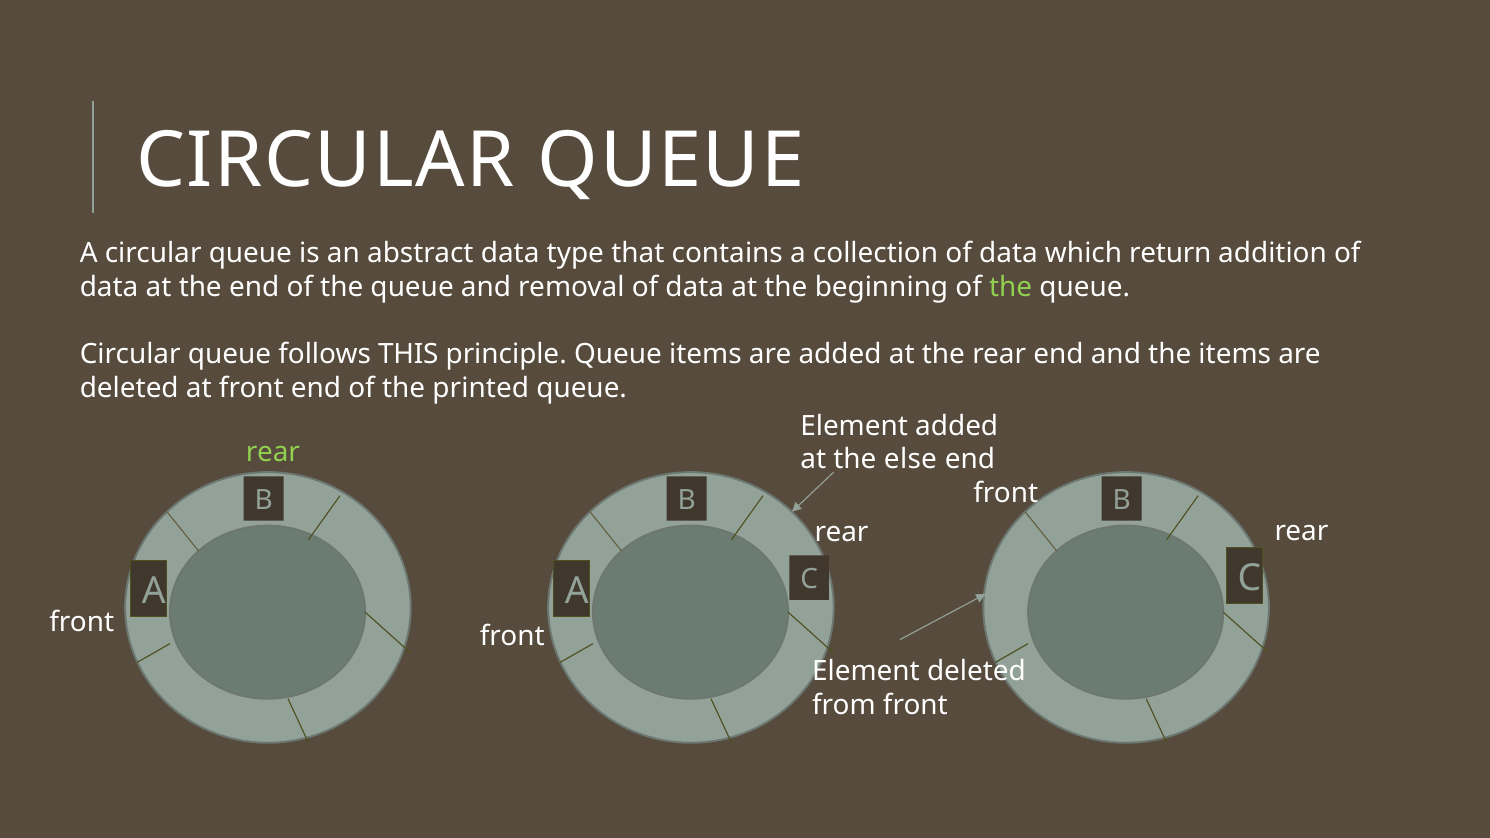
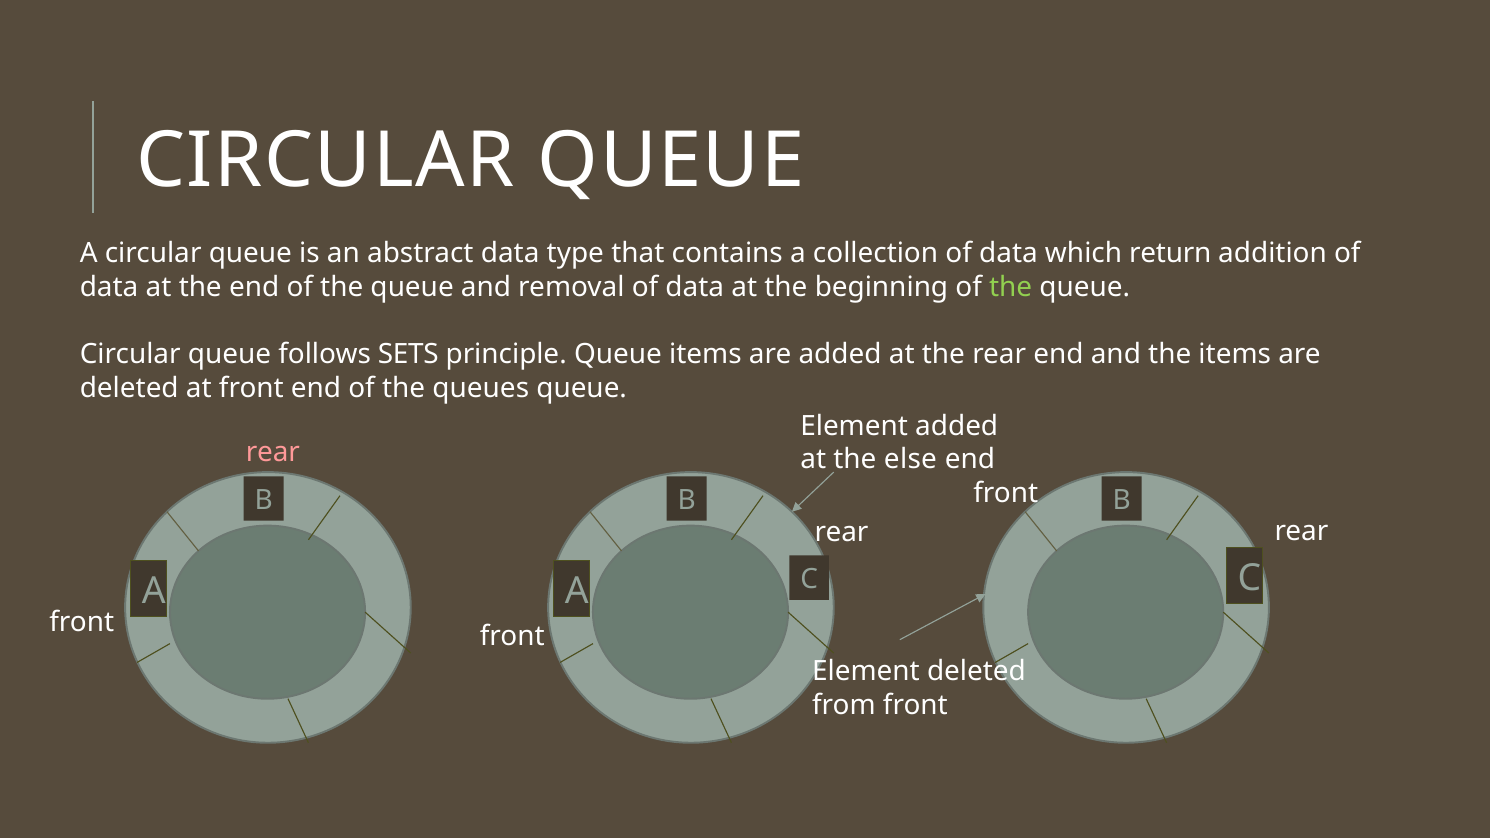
THIS: THIS -> SETS (408, 354)
printed: printed -> queues (481, 388)
rear colour: light green -> pink (273, 452)
